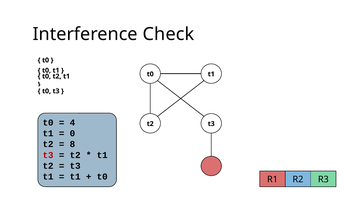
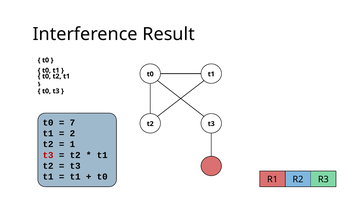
Check: Check -> Result (169, 34)
4: 4 -> 7 (72, 123)
0: 0 -> 2 (72, 133)
8: 8 -> 1 (72, 144)
